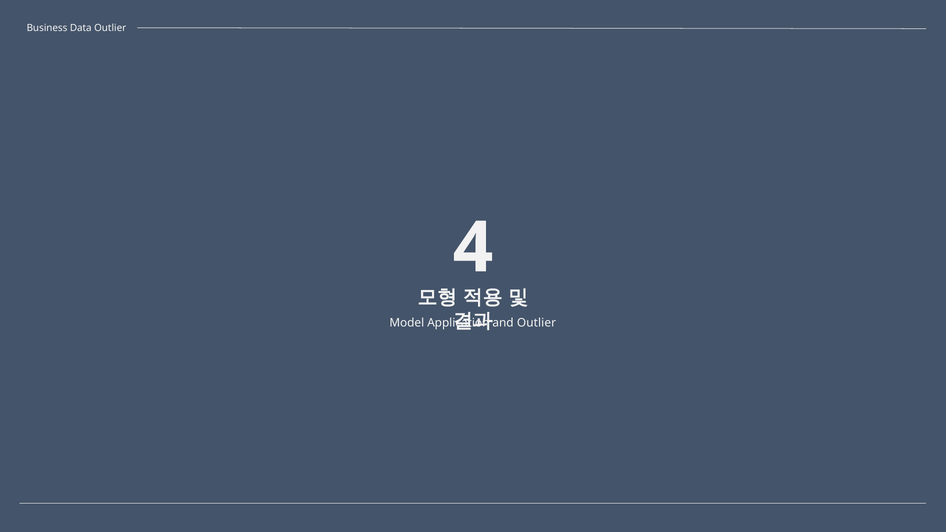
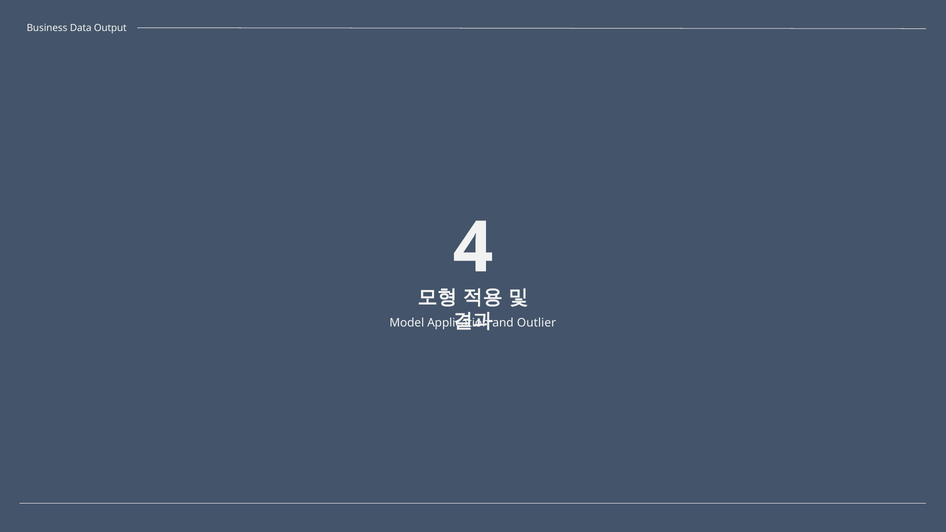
Data Outlier: Outlier -> Output (110, 28)
